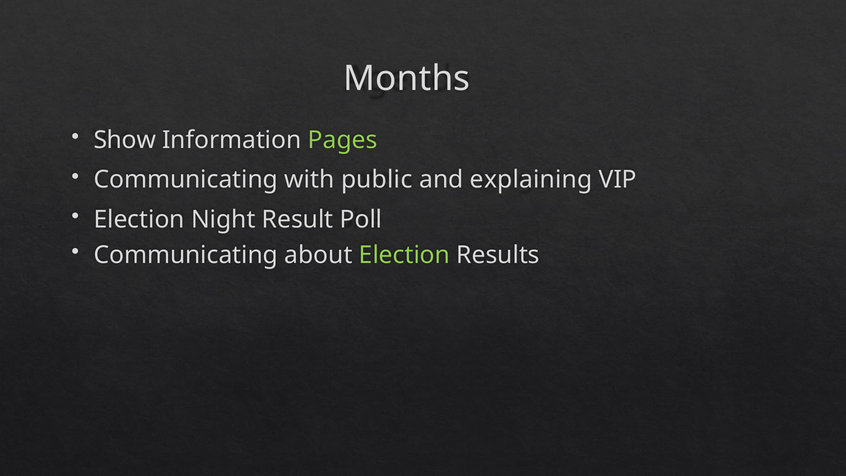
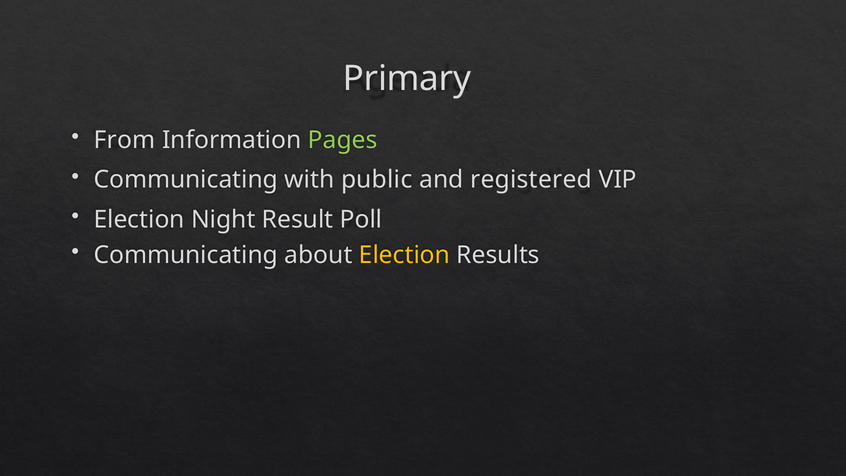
Months: Months -> Primary (407, 78)
Show: Show -> From (124, 140)
explaining: explaining -> registered (531, 180)
Election colour: light green -> yellow (404, 255)
